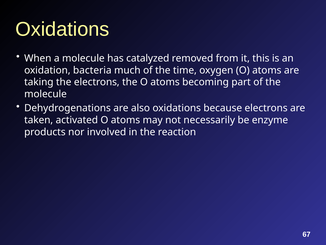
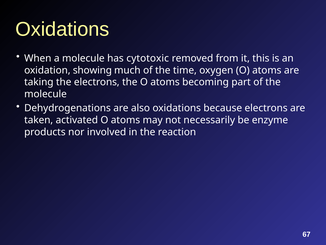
catalyzed: catalyzed -> cytotoxic (148, 58)
bacteria: bacteria -> showing (92, 70)
